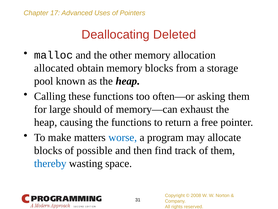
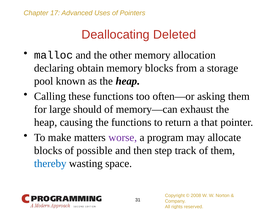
allocated: allocated -> declaring (54, 68)
free: free -> that (209, 122)
worse colour: blue -> purple (123, 137)
find: find -> step (163, 150)
